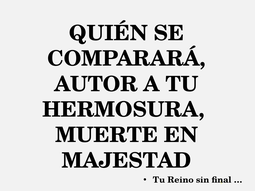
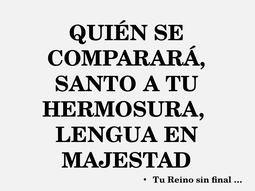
AUTOR: AUTOR -> SANTO (96, 84)
MUERTE: MUERTE -> LENGUA (106, 135)
